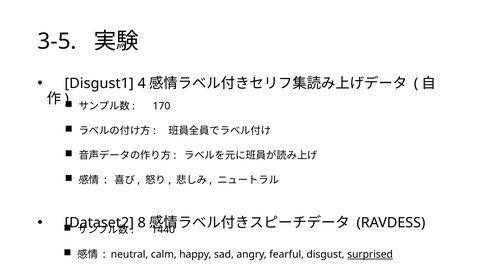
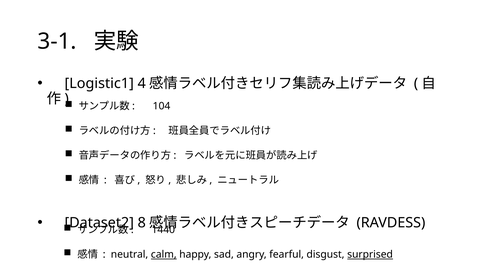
3-5: 3-5 -> 3-1 (57, 41)
Disgust1: Disgust1 -> Logistic1 (99, 83)
170: 170 -> 104 (162, 106)
calm underline: none -> present (164, 254)
